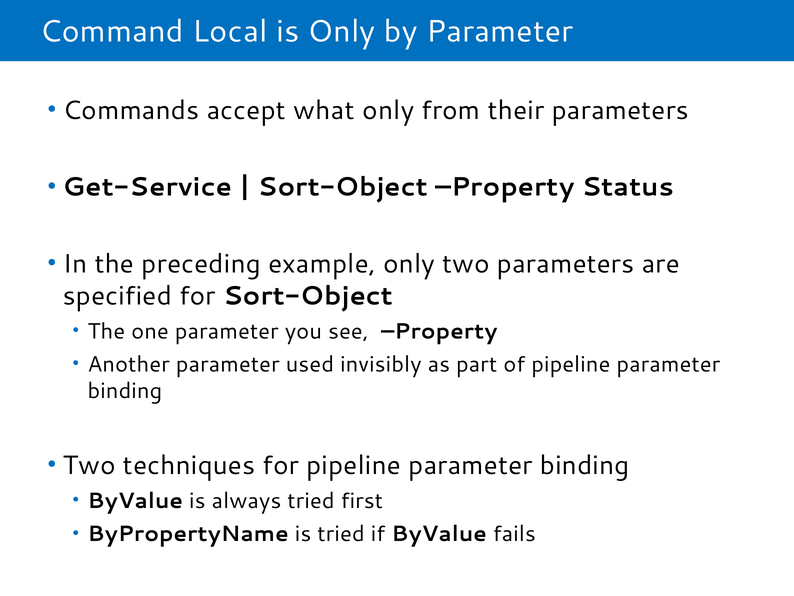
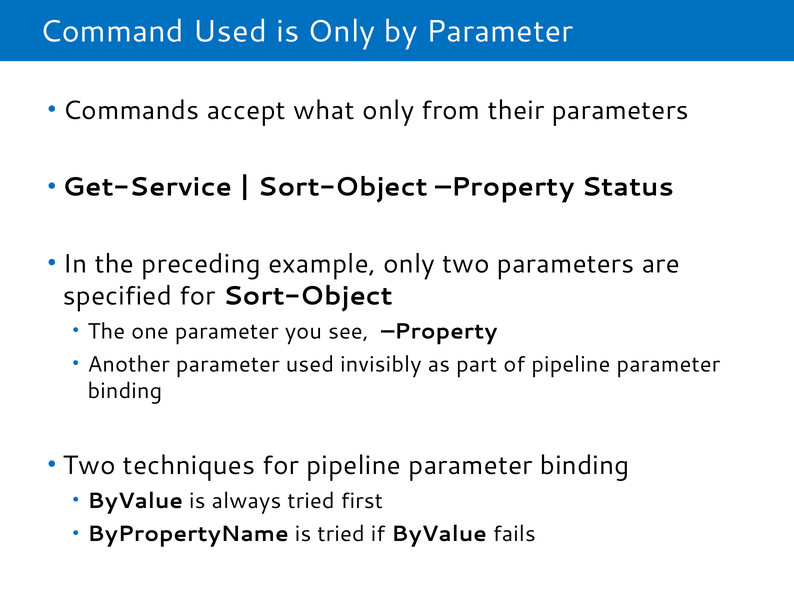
Command Local: Local -> Used (230, 31)
